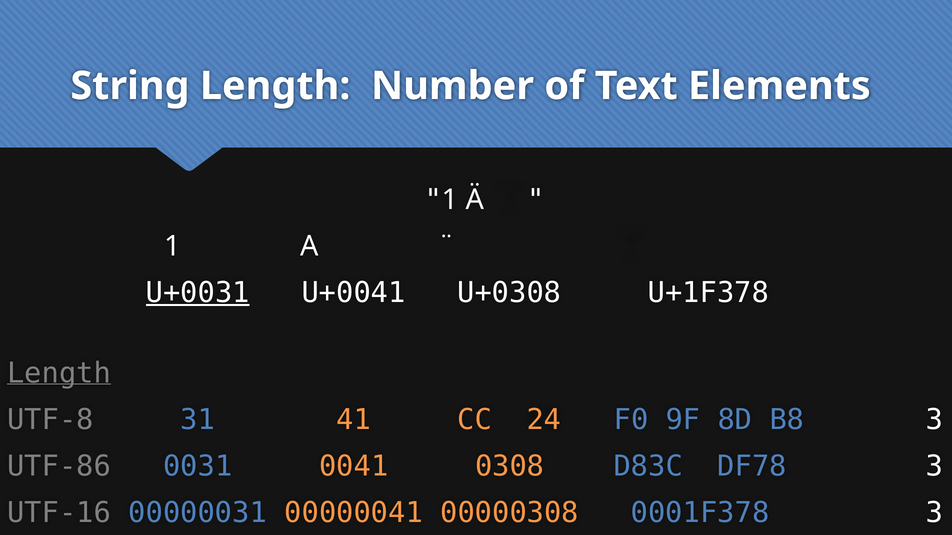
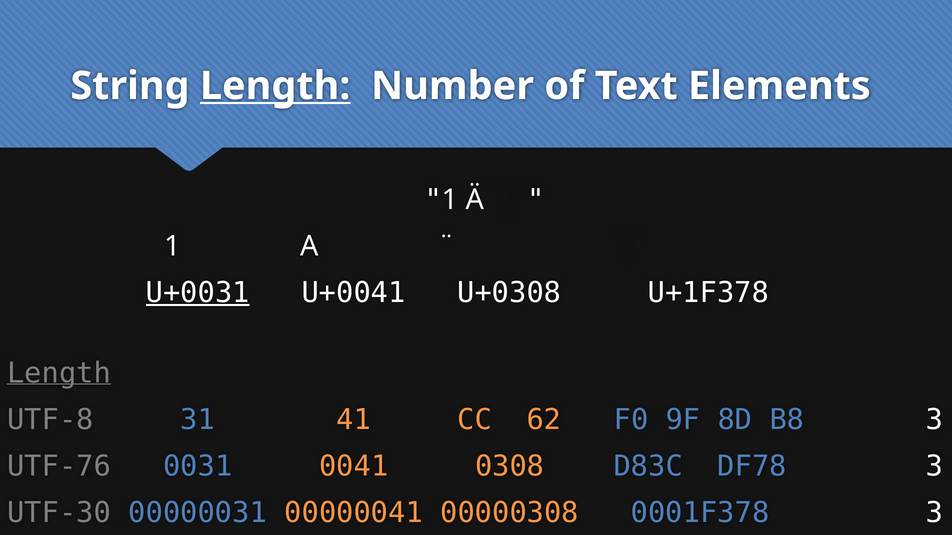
Length underline: none -> present (275, 86)
24: 24 -> 62 (544, 420)
UTF-86: UTF-86 -> UTF-76 (59, 467)
UTF-16: UTF-16 -> UTF-30 (59, 513)
